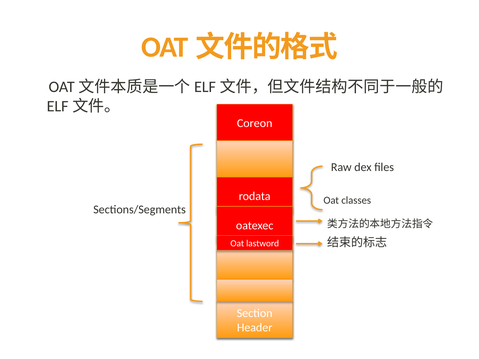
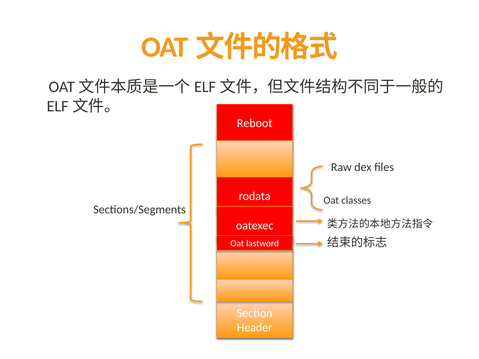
Coreon: Coreon -> Reboot (255, 123)
